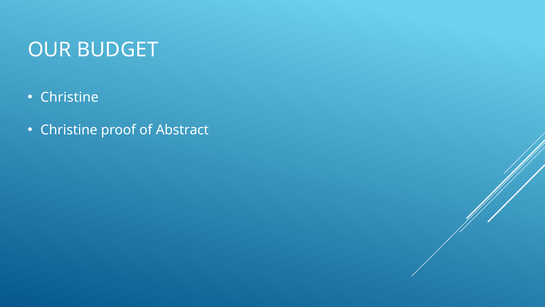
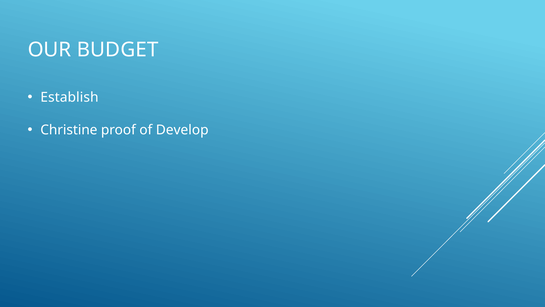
Christine: Christine -> Establish (69, 97)
Abstract: Abstract -> Develop (182, 130)
